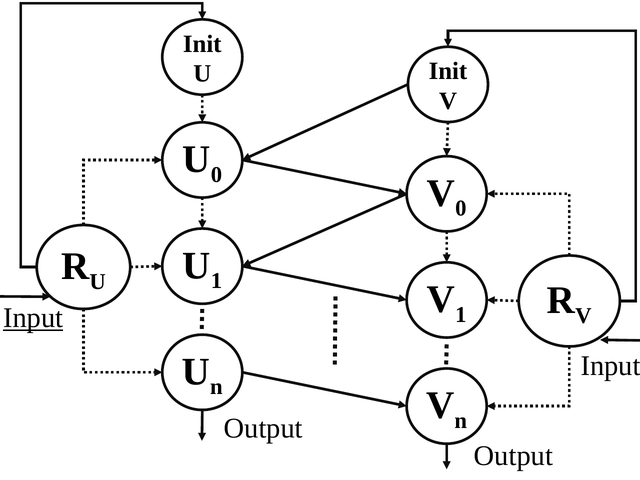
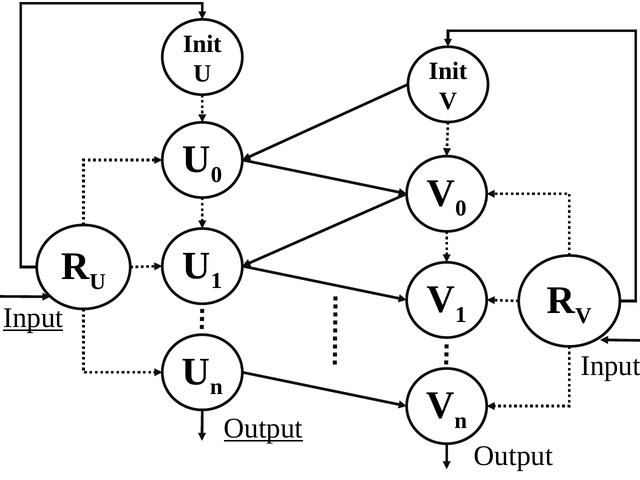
Output underline: none -> present (263, 429)
